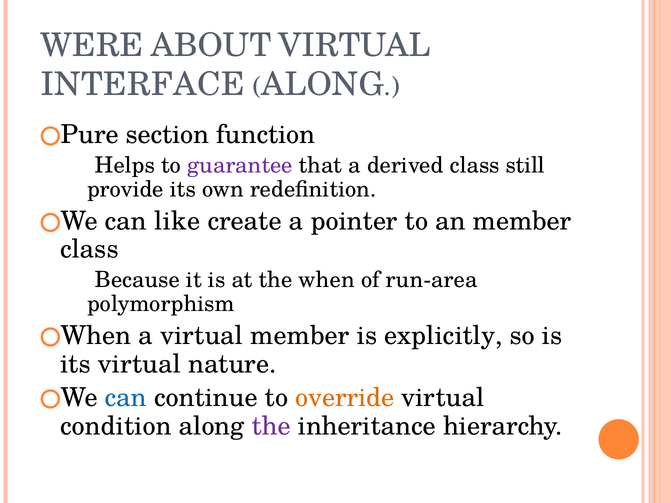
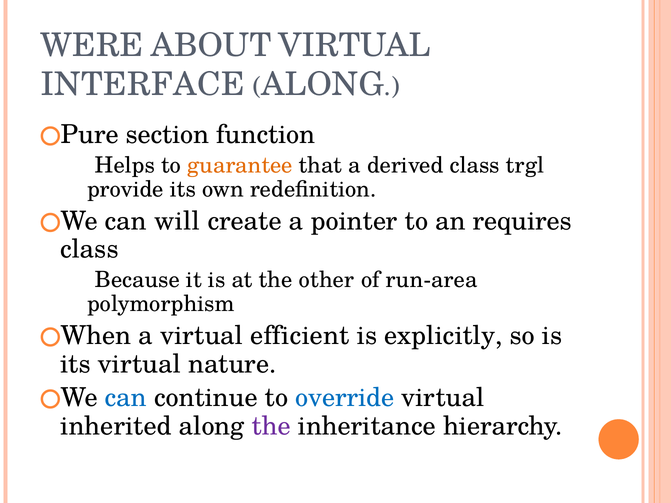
guarantee colour: purple -> orange (240, 165)
still: still -> trgl (525, 165)
like: like -> will (177, 221)
an member: member -> requires (522, 221)
when: when -> other (327, 280)
virtual member: member -> efficient (300, 336)
override colour: orange -> blue (345, 398)
condition: condition -> inherited (116, 426)
